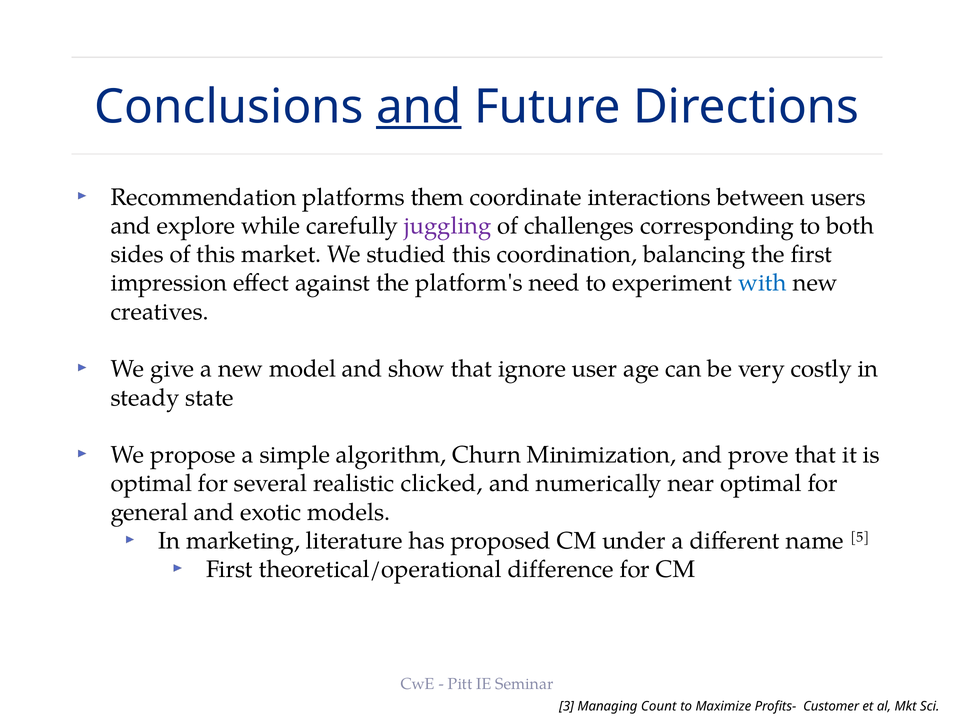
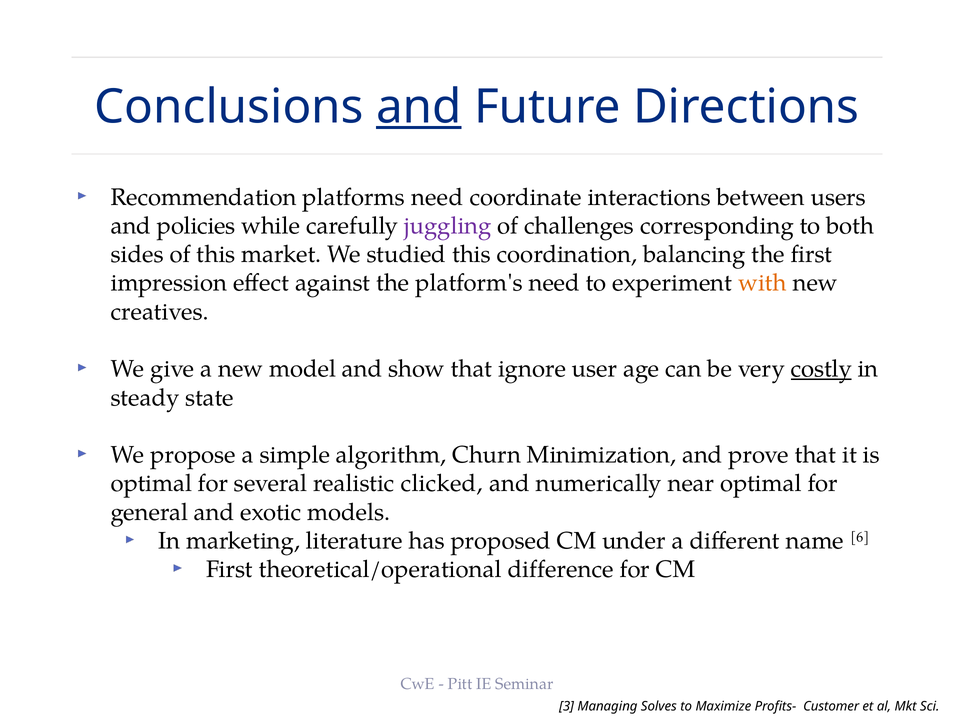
platforms them: them -> need (437, 197)
explore: explore -> policies (196, 226)
with colour: blue -> orange (762, 283)
costly underline: none -> present (821, 369)
5: 5 -> 6 (860, 537)
Count: Count -> Solves (659, 706)
